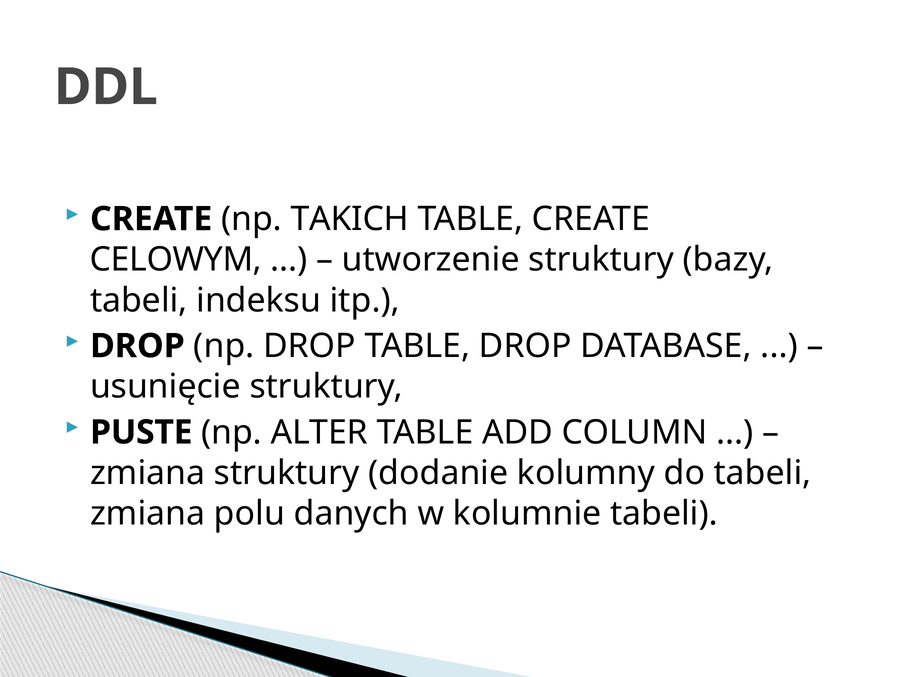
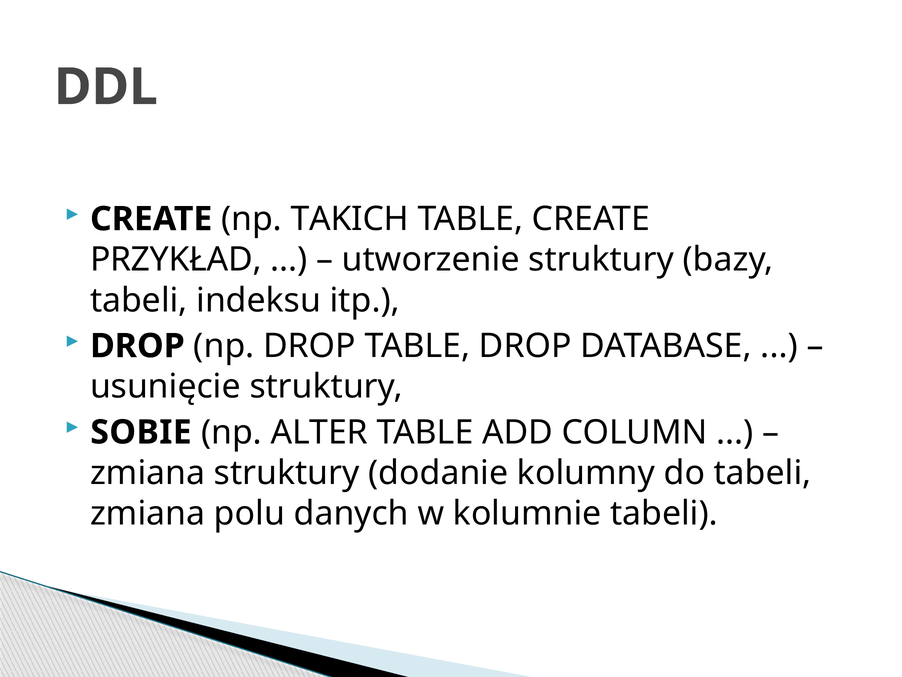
CELOWYM: CELOWYM -> PRZYKŁAD (176, 260)
PUSTE: PUSTE -> SOBIE (141, 432)
